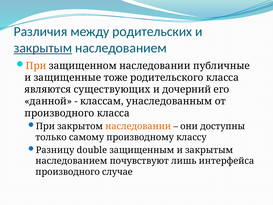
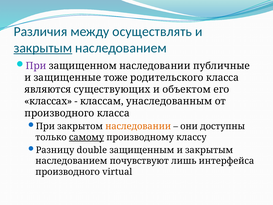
родительских: родительских -> осуществлять (152, 32)
При colour: orange -> purple (36, 66)
дочерний: дочерний -> объектом (187, 89)
данной: данной -> классах (48, 101)
самому underline: none -> present (87, 137)
случае: случае -> virtual (117, 172)
